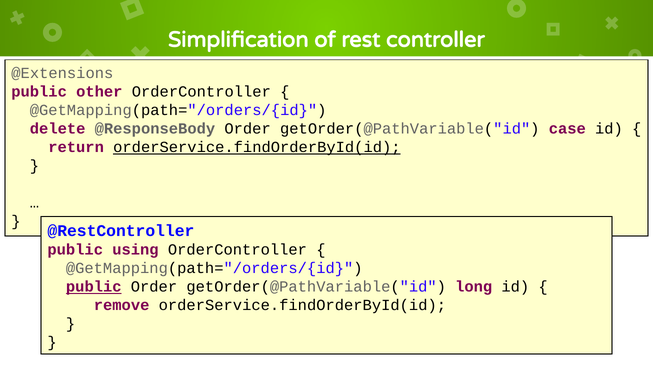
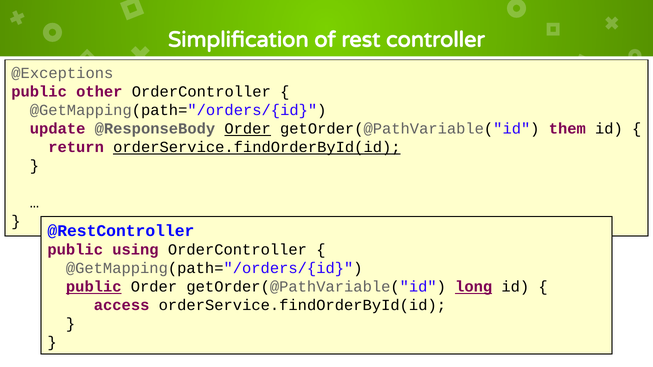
@Extensions: @Extensions -> @Exceptions (62, 73)
delete: delete -> update (58, 129)
Order underline: none -> present (248, 129)
case: case -> them (567, 129)
long underline: none -> present (474, 287)
remove: remove -> access (122, 306)
